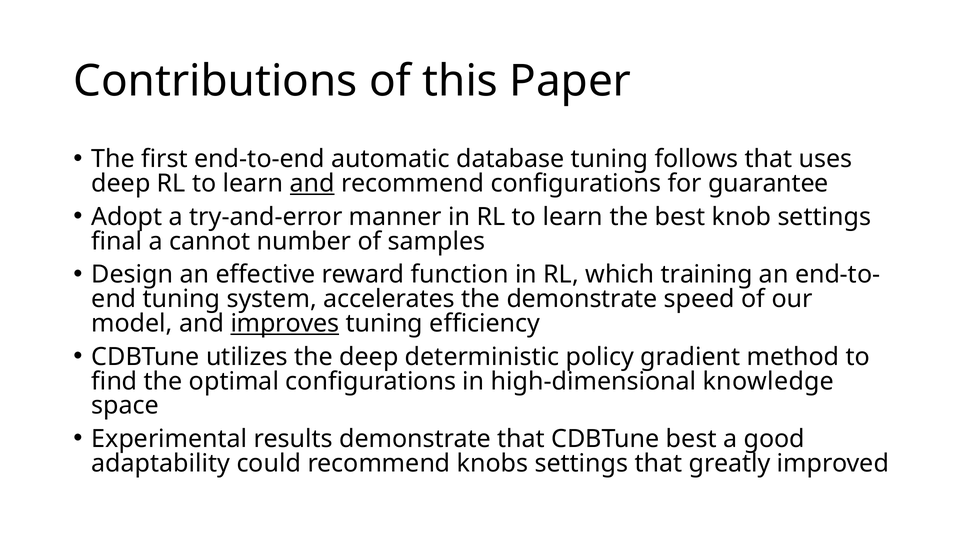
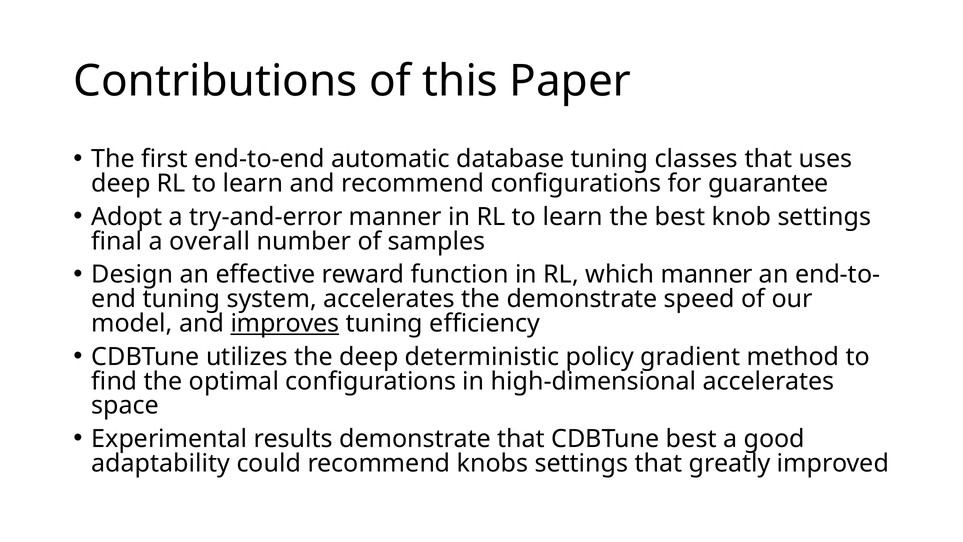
follows: follows -> classes (696, 159)
and underline: present -> none (312, 183)
cannot: cannot -> overall (210, 241)
which training: training -> manner (707, 275)
high-dimensional knowledge: knowledge -> accelerates (769, 381)
